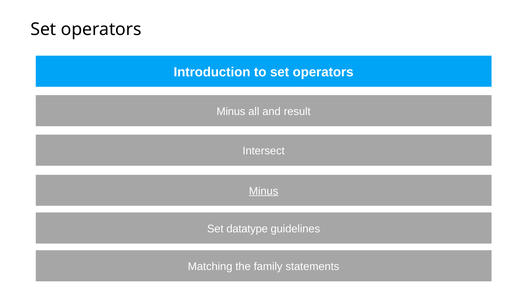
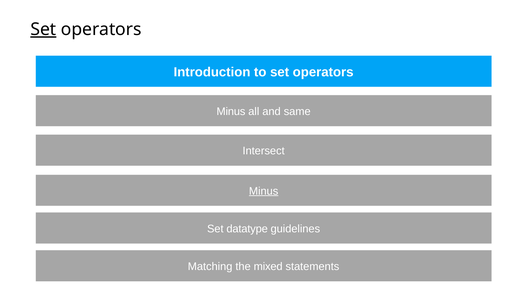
Set underline: none -> present (43, 29)
result: result -> same (297, 111)
family: family -> mixed (268, 266)
